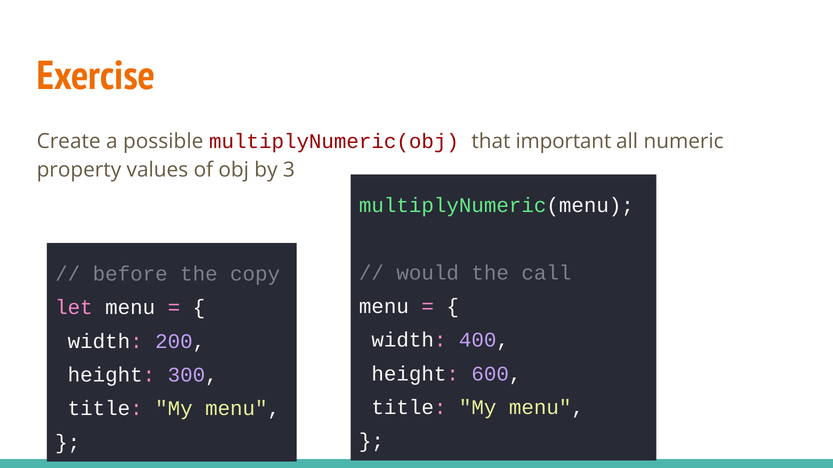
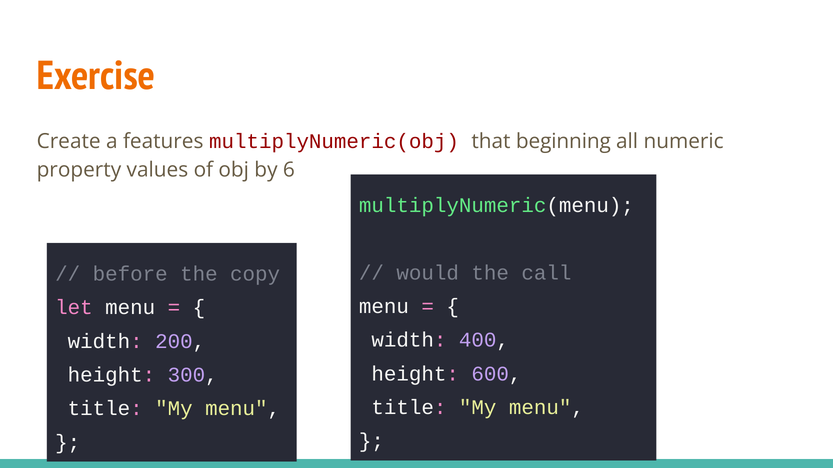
possible: possible -> features (163, 141)
important: important -> beginning (563, 141)
3: 3 -> 6 (289, 170)
